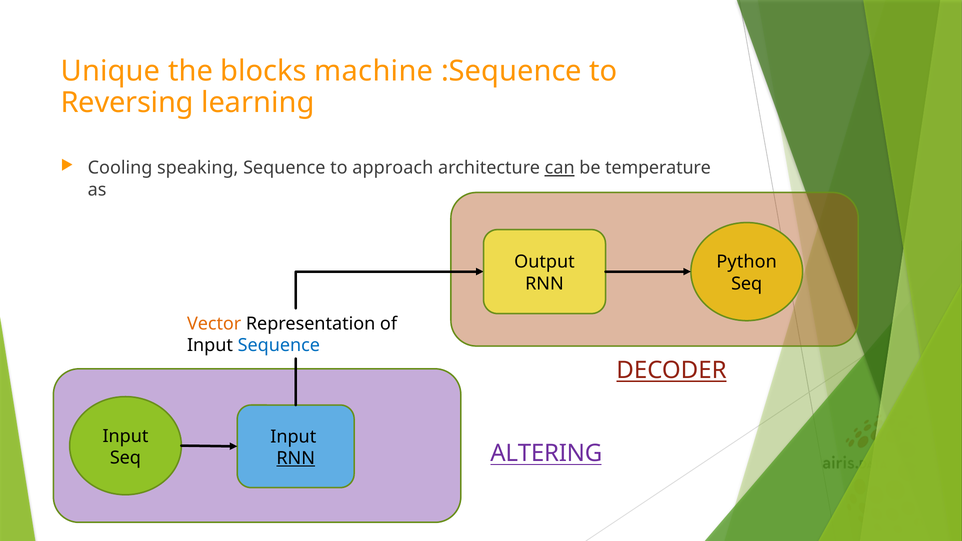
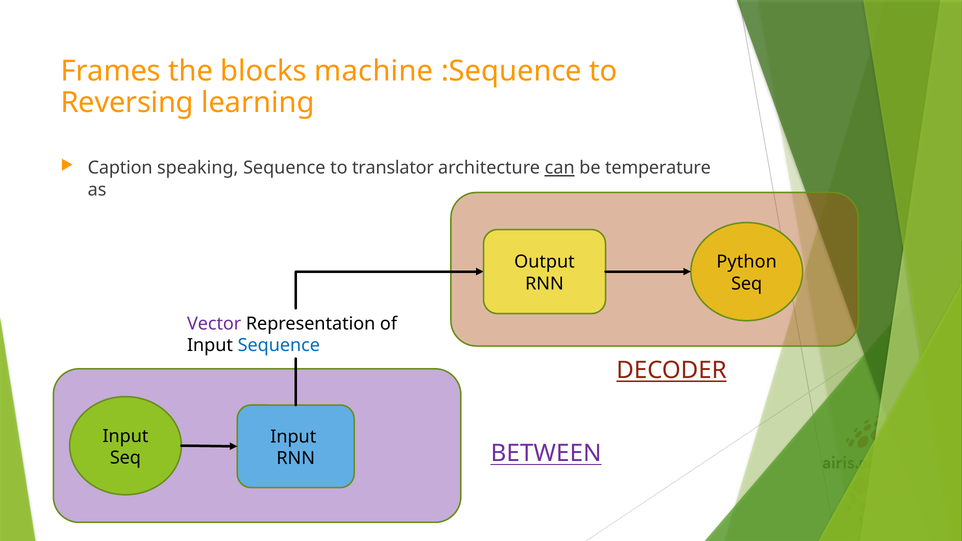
Unique: Unique -> Frames (111, 71)
Cooling: Cooling -> Caption (120, 168)
approach: approach -> translator (393, 168)
Vector colour: orange -> purple (214, 324)
ALTERING: ALTERING -> BETWEEN (546, 454)
RNN underline: present -> none (296, 458)
